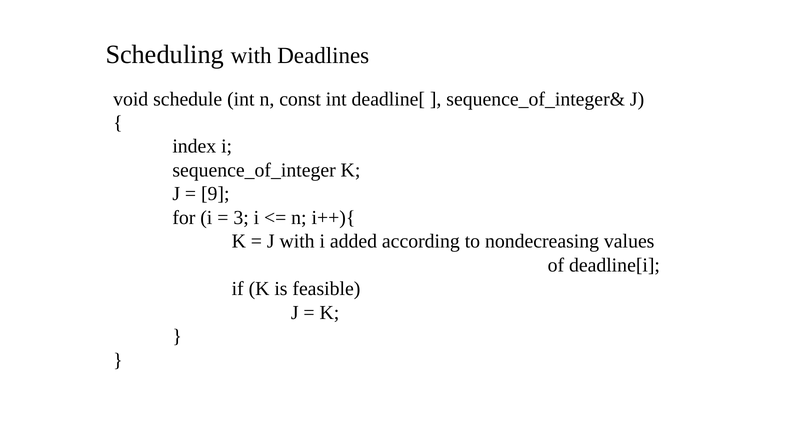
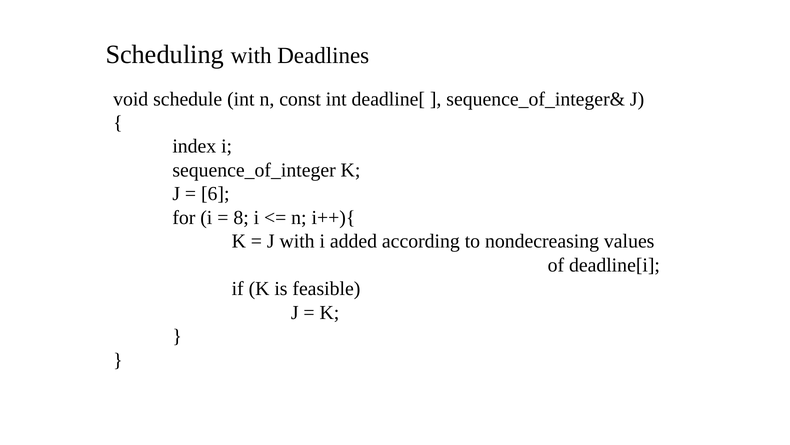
9: 9 -> 6 (215, 194)
3: 3 -> 8 (241, 217)
